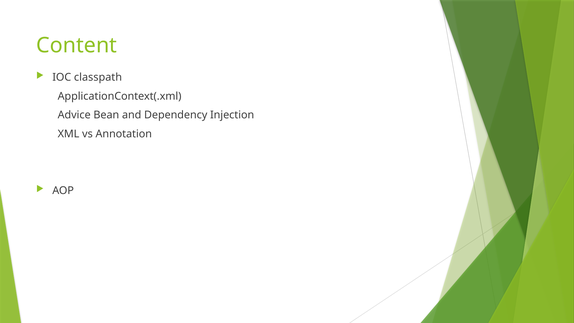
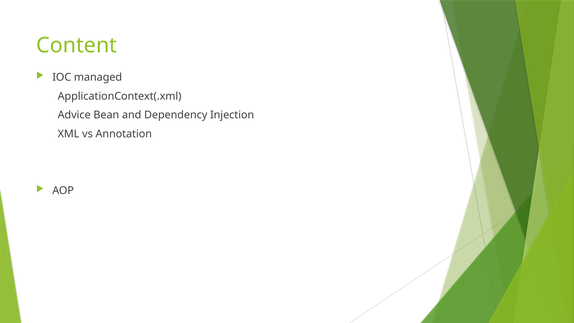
classpath: classpath -> managed (98, 77)
